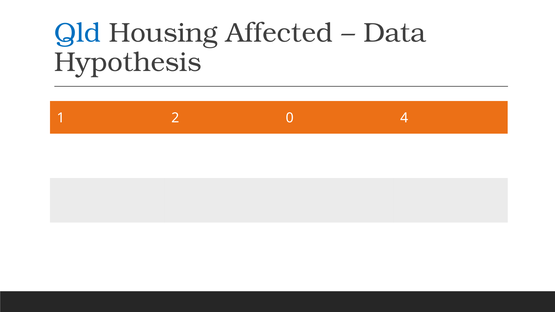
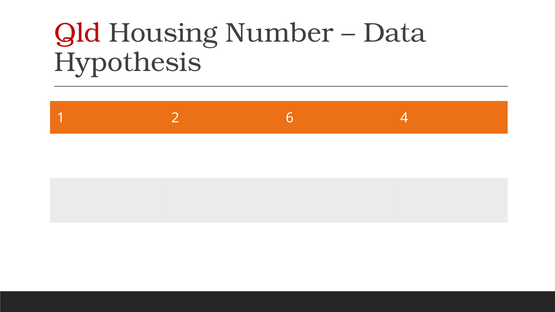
Qld colour: blue -> red (78, 33)
Affected: Affected -> Number (280, 33)
0: 0 -> 6 (290, 118)
